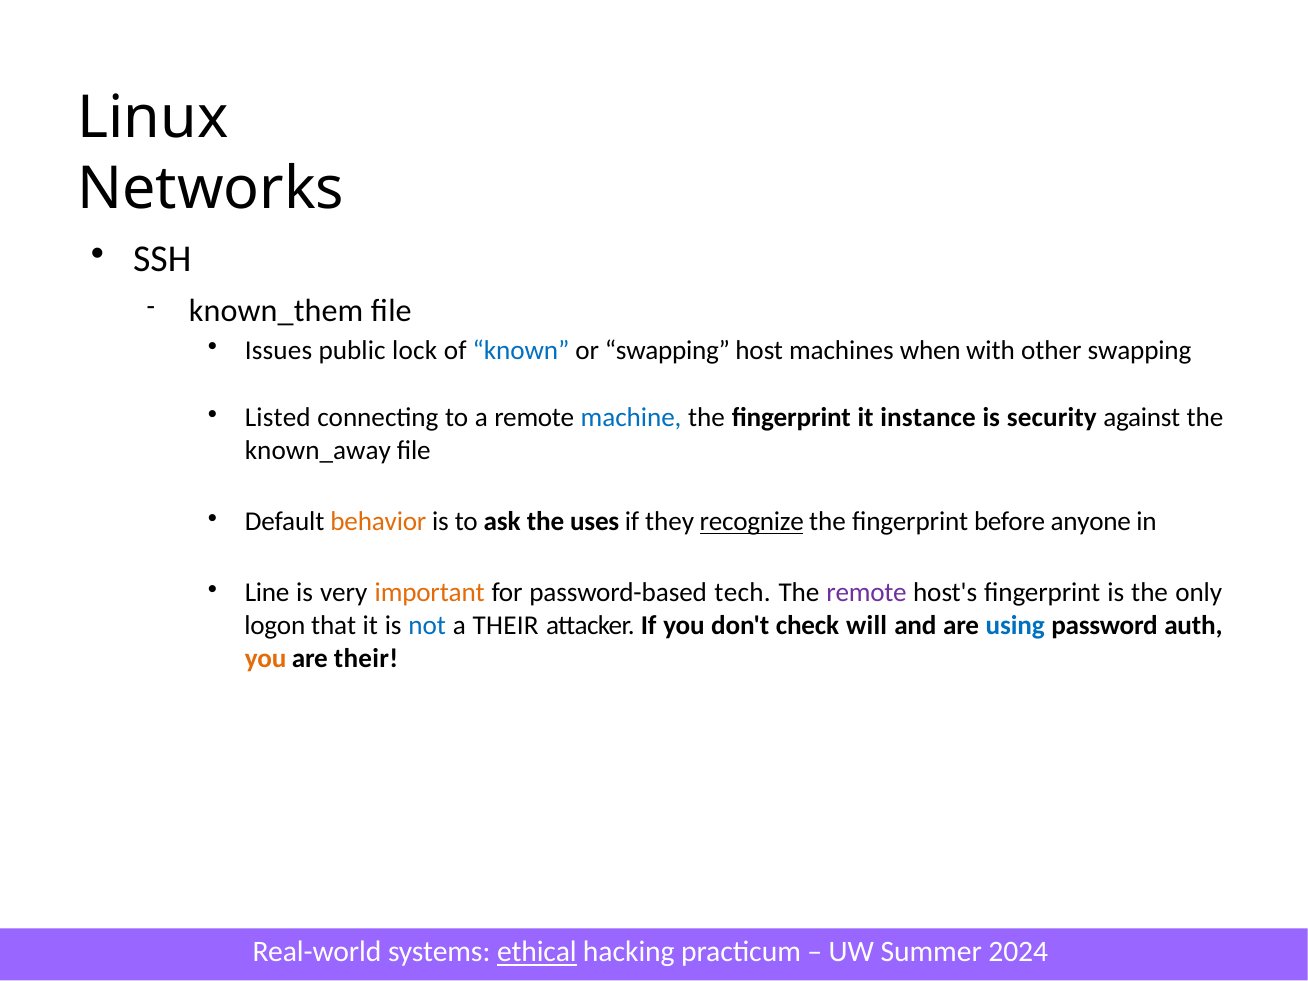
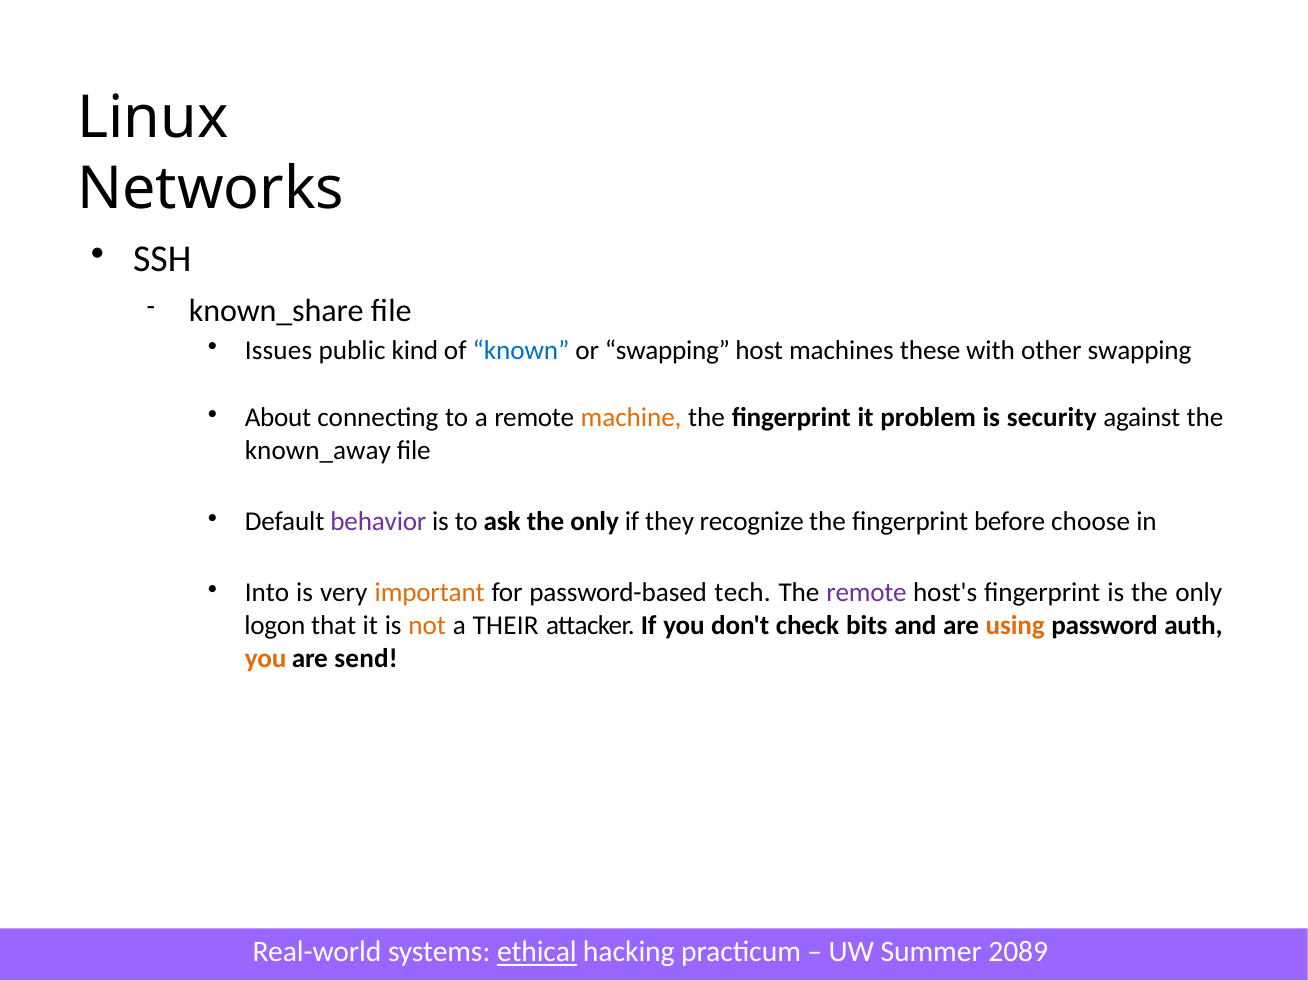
known_them: known_them -> known_share (276, 311)
lock: lock -> kind (415, 350)
when: when -> these (930, 350)
Listed: Listed -> About (278, 418)
machine colour: blue -> orange (631, 418)
instance: instance -> problem (928, 418)
behavior colour: orange -> purple (378, 522)
ask the uses: uses -> only (595, 522)
recognize underline: present -> none (752, 522)
anyone: anyone -> choose (1091, 522)
Line: Line -> Into (267, 593)
not colour: blue -> orange (427, 625)
will: will -> bits (867, 625)
using colour: blue -> orange (1015, 625)
are their: their -> send (366, 658)
2024: 2024 -> 2089 (1018, 952)
